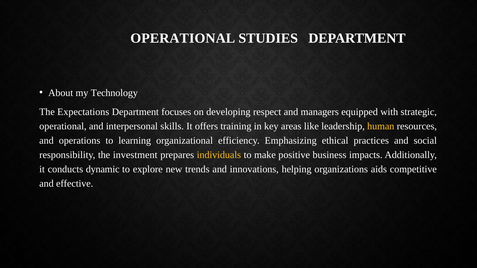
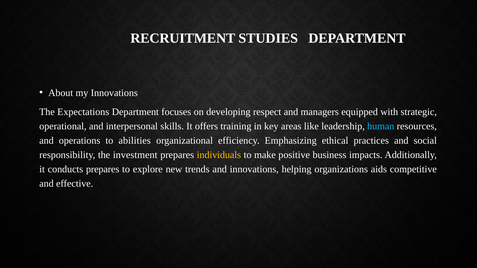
OPERATIONAL: OPERATIONAL -> RECRUITMENT (183, 38)
my Technology: Technology -> Innovations (114, 93)
human colour: yellow -> light blue (381, 126)
learning: learning -> abilities (135, 141)
conducts dynamic: dynamic -> prepares (103, 169)
